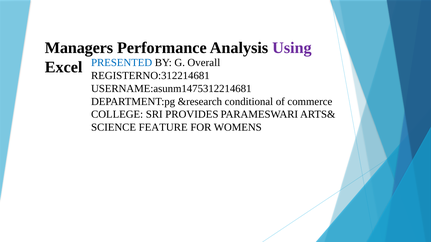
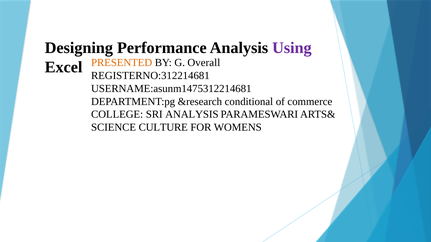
Managers: Managers -> Designing (79, 48)
PRESENTED colour: blue -> orange (122, 63)
SRI PROVIDES: PROVIDES -> ANALYSIS (192, 115)
FEATURE: FEATURE -> CULTURE (163, 128)
